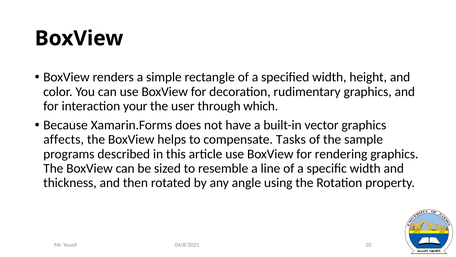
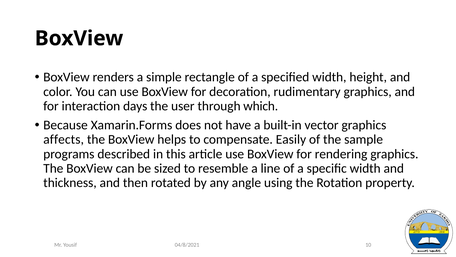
your: your -> days (135, 106)
Tasks: Tasks -> Easily (291, 139)
